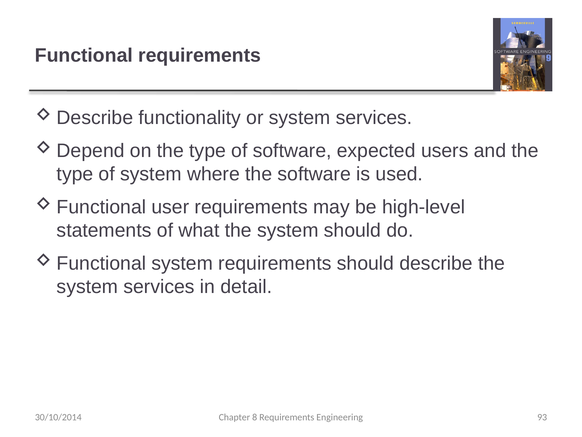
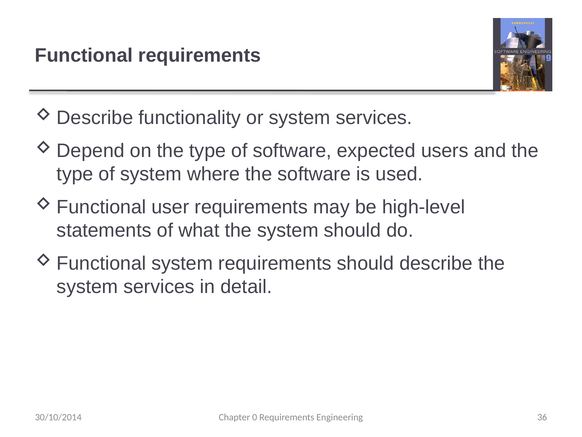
8: 8 -> 0 (255, 417)
93: 93 -> 36 (542, 417)
